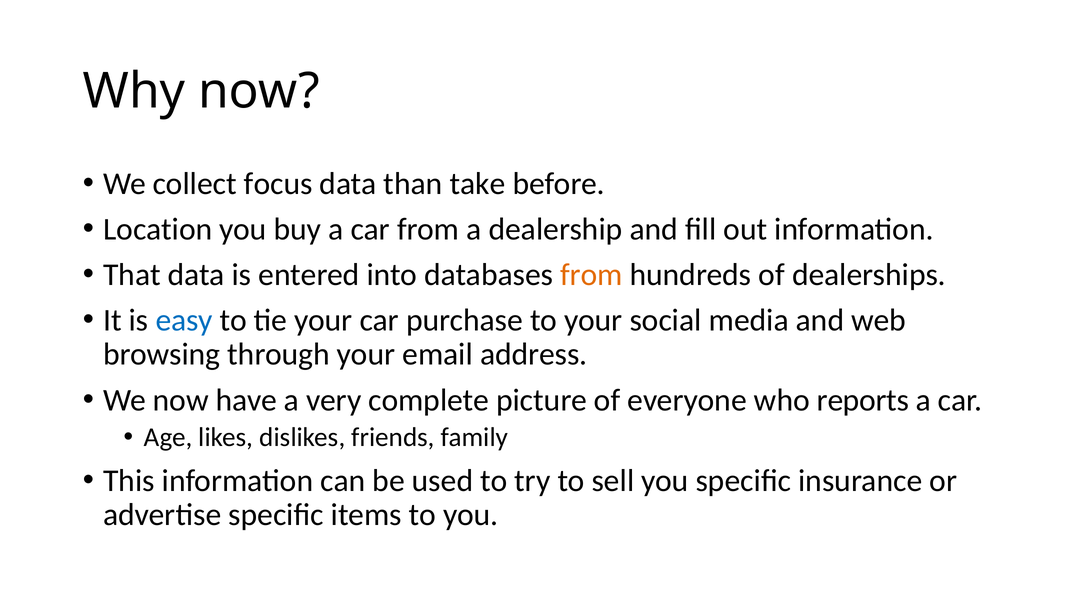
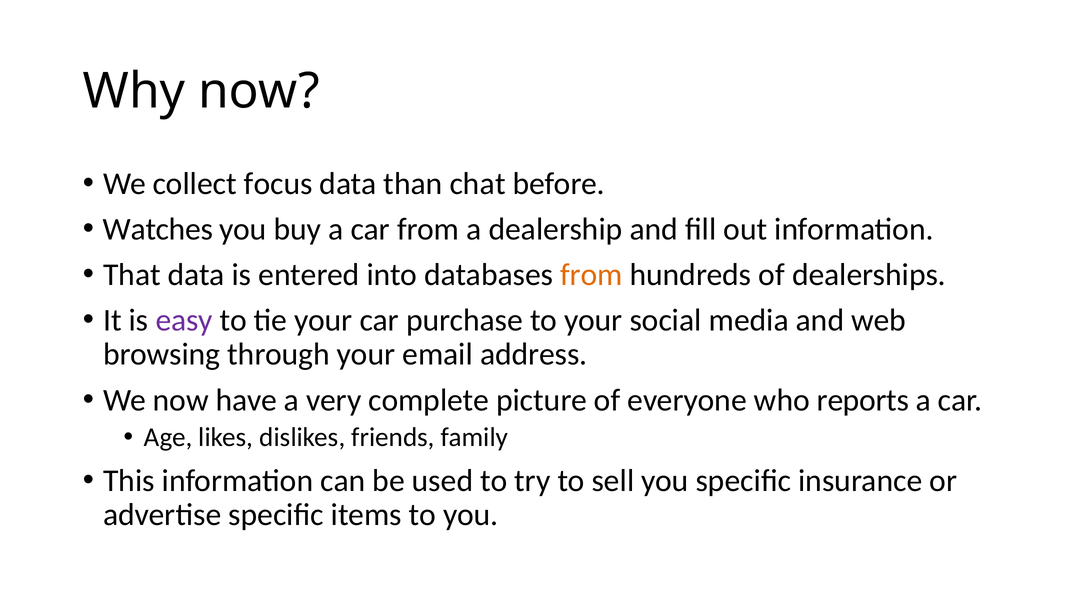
take: take -> chat (478, 184)
Location: Location -> Watches (158, 229)
easy colour: blue -> purple (184, 320)
